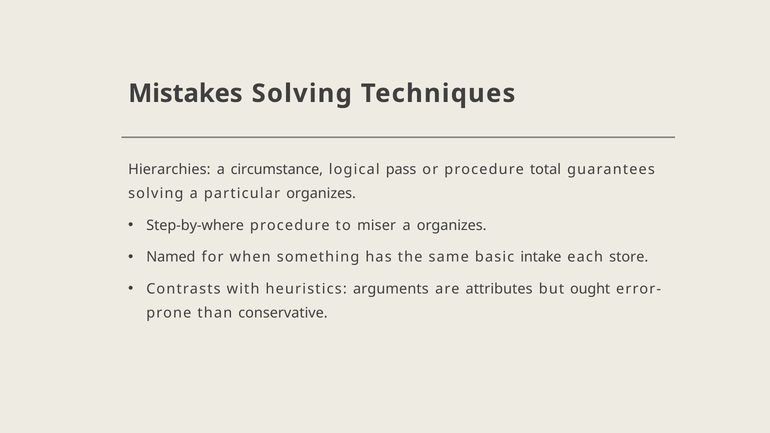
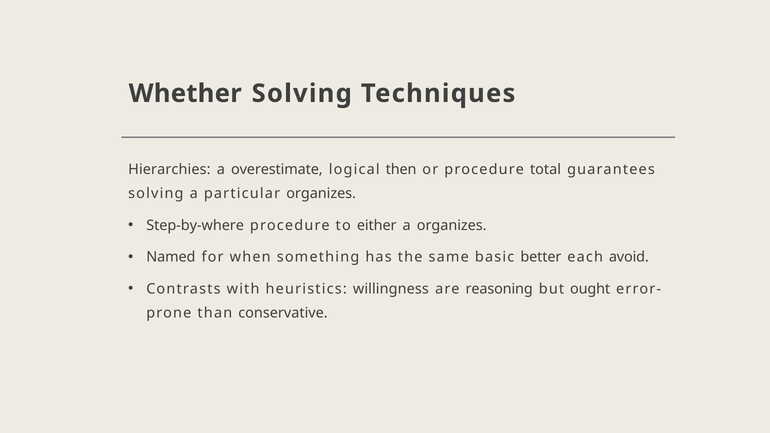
Mistakes: Mistakes -> Whether (185, 93)
circumstance: circumstance -> overestimate (277, 170)
pass: pass -> then (401, 170)
miser: miser -> either (377, 225)
intake: intake -> better (541, 257)
store: store -> avoid (629, 257)
arguments: arguments -> willingness (391, 289)
attributes: attributes -> reasoning (499, 289)
